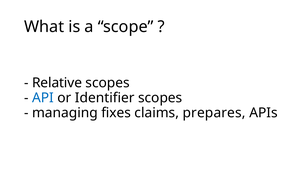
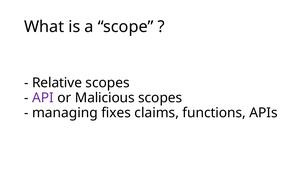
API colour: blue -> purple (43, 98)
Identifier: Identifier -> Malicious (105, 98)
prepares: prepares -> functions (214, 113)
